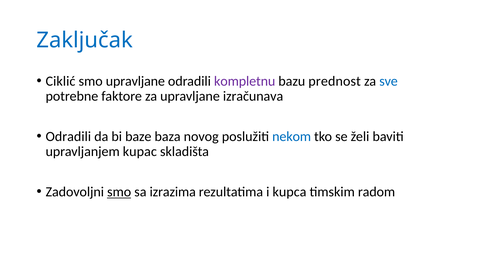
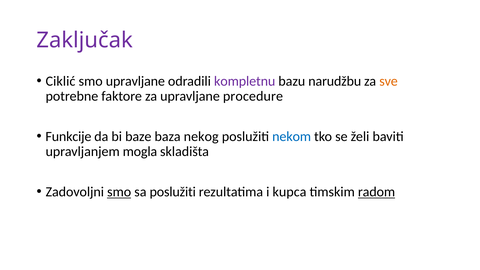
Zaključak colour: blue -> purple (85, 40)
prednost: prednost -> narudžbu (335, 81)
sve colour: blue -> orange (389, 81)
izračunava: izračunava -> procedure (253, 96)
Odradili: Odradili -> Funkcije (68, 137)
novog: novog -> nekog (201, 137)
kupac: kupac -> mogla (140, 152)
sa izrazima: izrazima -> poslužiti (173, 192)
radom underline: none -> present (377, 192)
